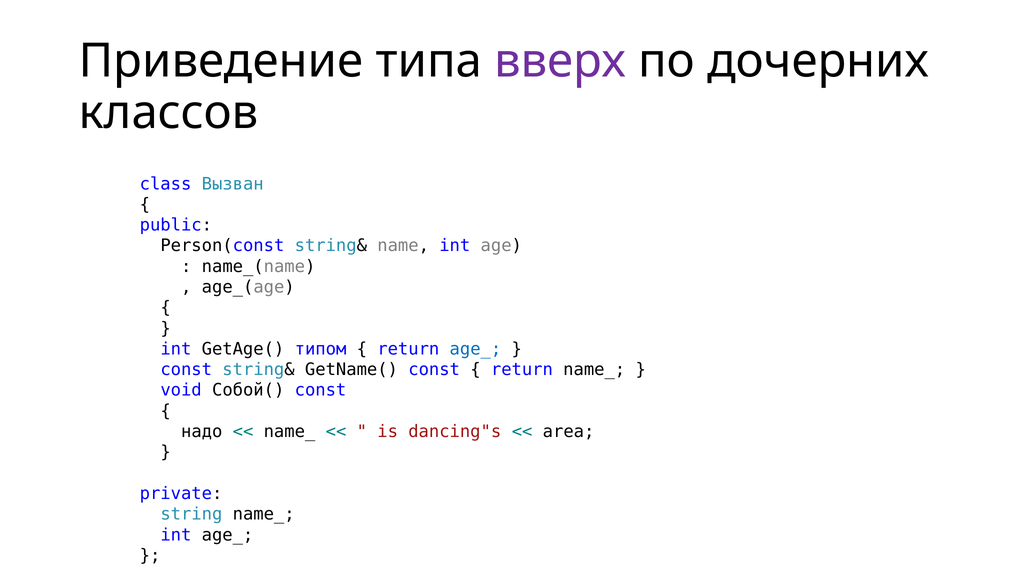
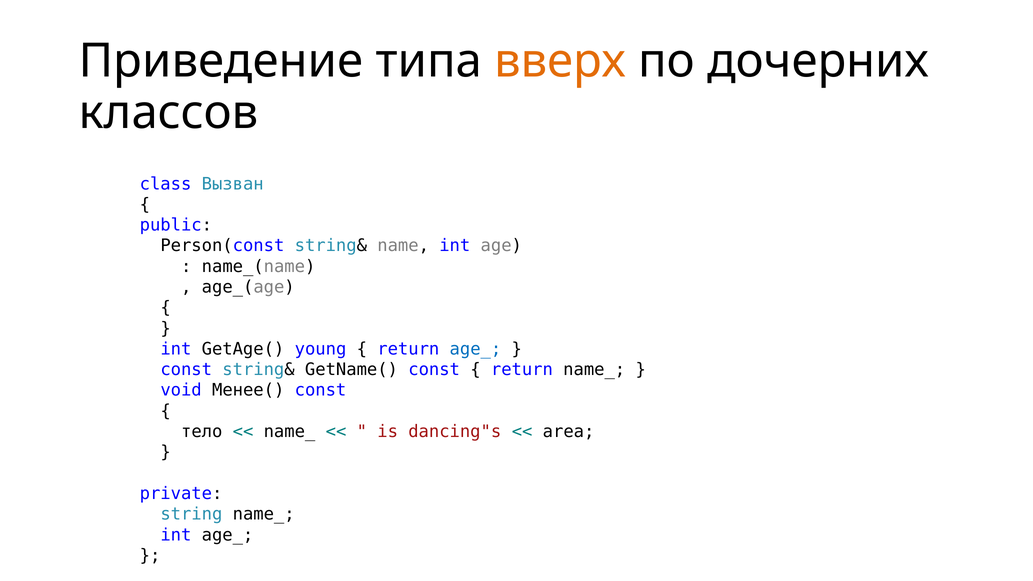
вверх colour: purple -> orange (560, 61)
типом: типом -> young (321, 349)
Собой(: Собой( -> Менее( (248, 390)
надо: надо -> тело (202, 432)
